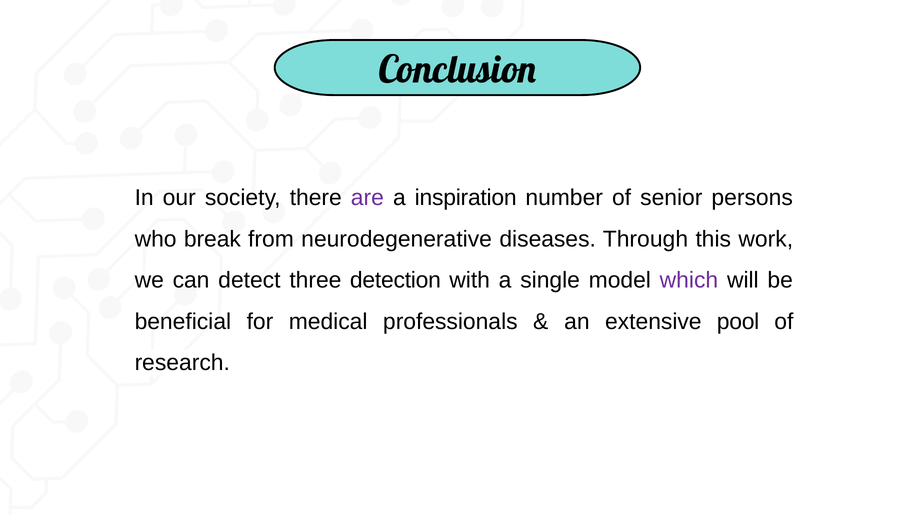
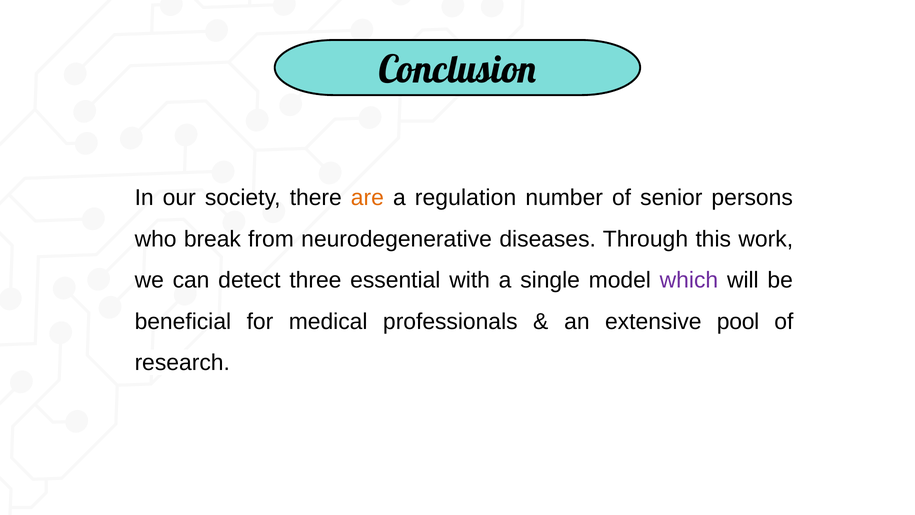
are colour: purple -> orange (367, 198)
inspiration: inspiration -> regulation (466, 198)
detection: detection -> essential (395, 280)
